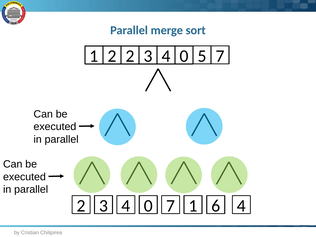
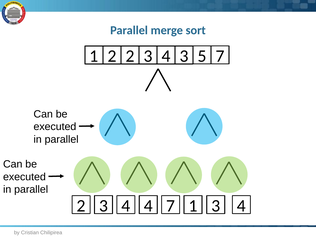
1 2 0: 0 -> 3 (184, 56)
4 0: 0 -> 4 (148, 206)
1 6: 6 -> 3 (216, 206)
